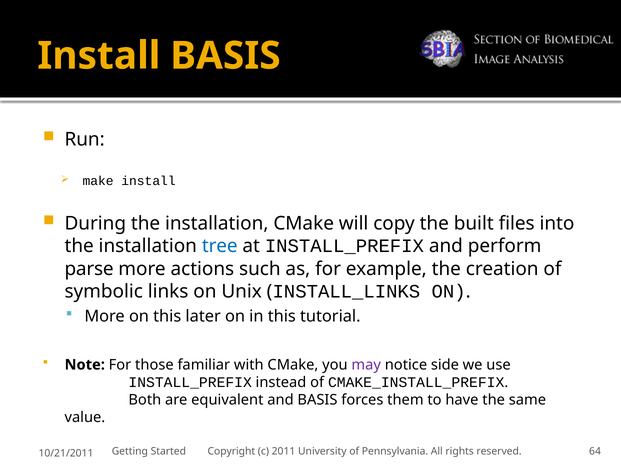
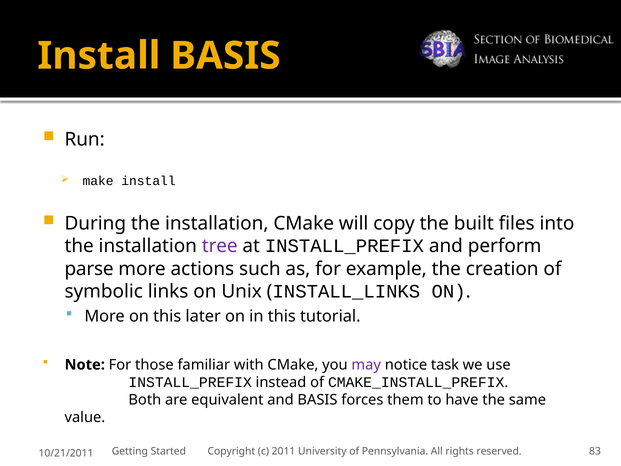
tree colour: blue -> purple (220, 246)
side: side -> task (445, 365)
64: 64 -> 83 (595, 451)
